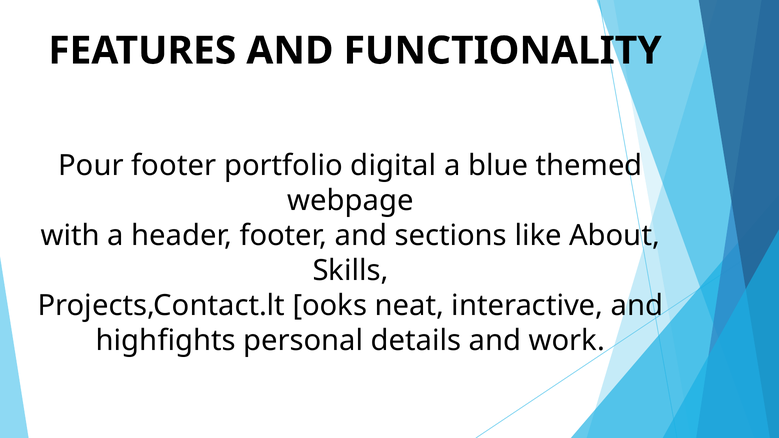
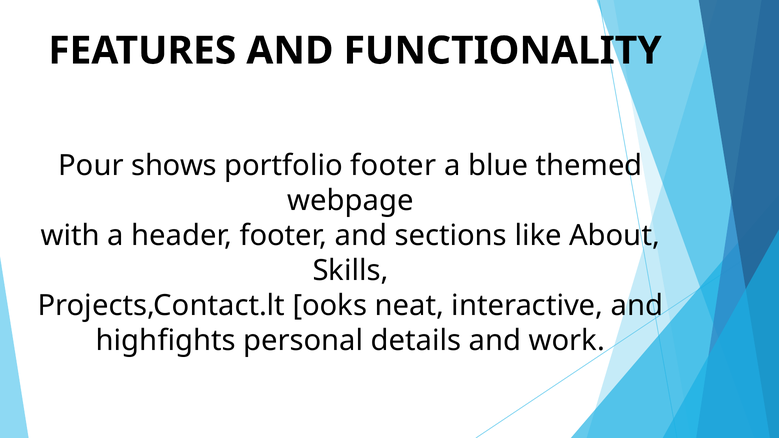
Pour footer: footer -> shows (174, 166)
portfolio digital: digital -> footer (393, 166)
